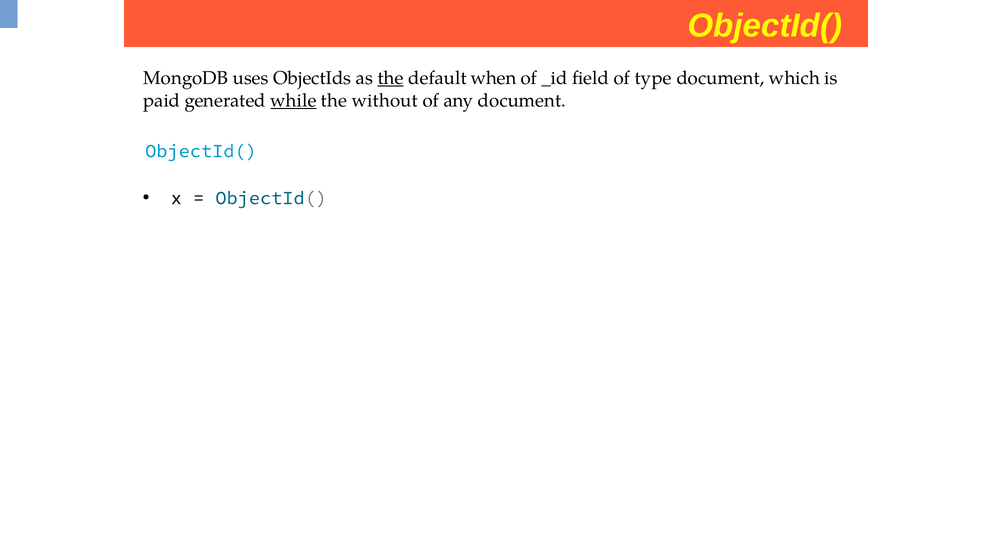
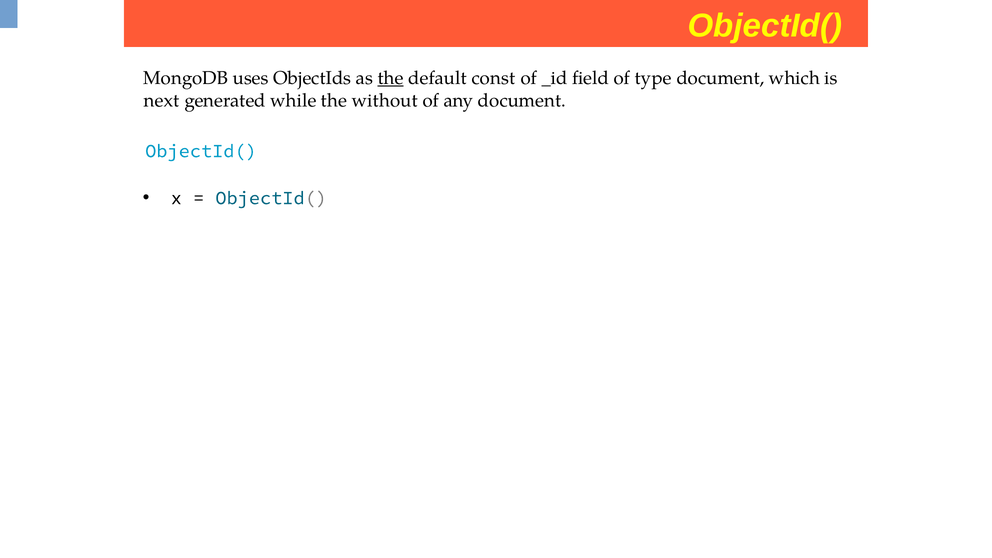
when: when -> const (494, 78)
paid: paid -> next (162, 100)
while underline: present -> none (293, 100)
